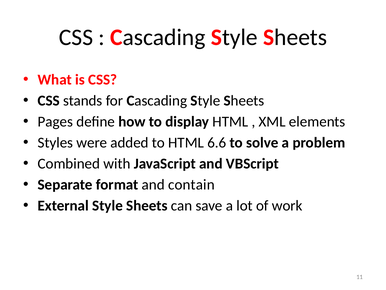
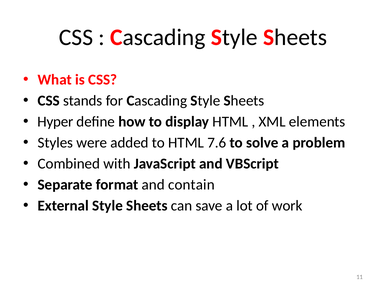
Pages: Pages -> Hyper (55, 121)
6.6: 6.6 -> 7.6 (217, 142)
